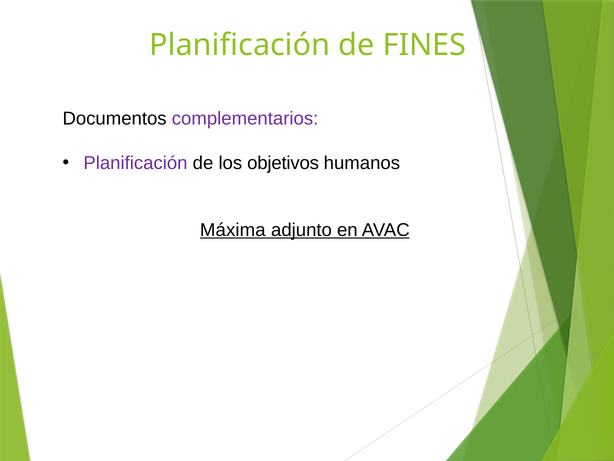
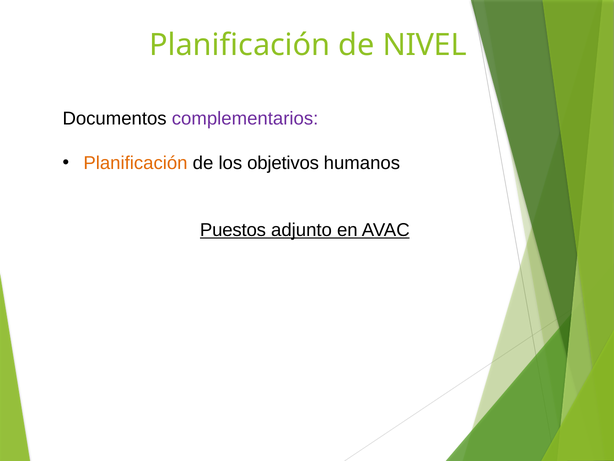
FINES: FINES -> NIVEL (425, 45)
Planificación colour: purple -> orange (135, 163)
Máxima: Máxima -> Puestos (233, 230)
